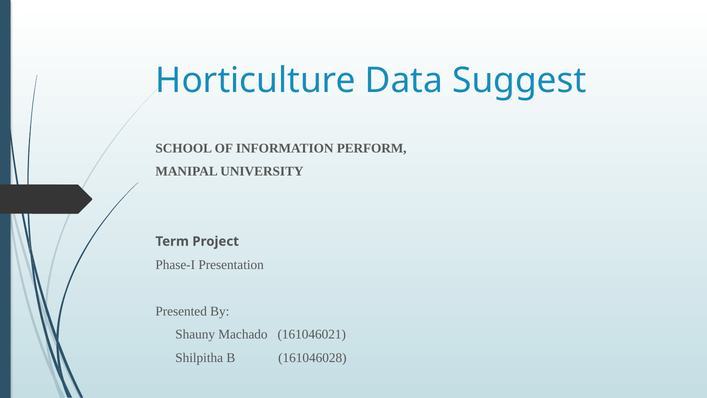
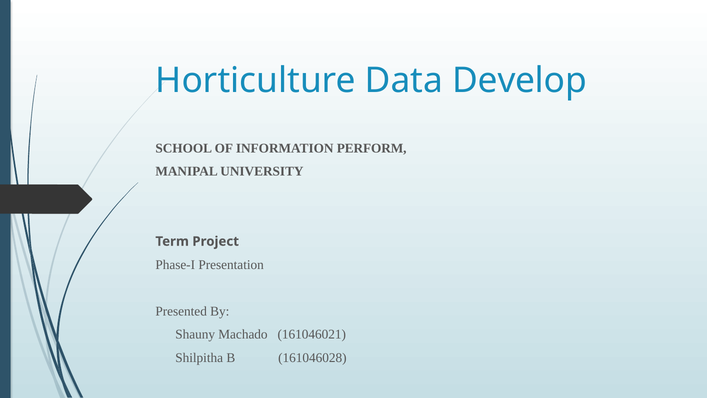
Suggest: Suggest -> Develop (519, 81)
